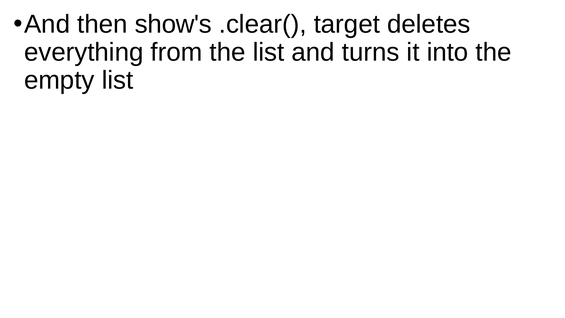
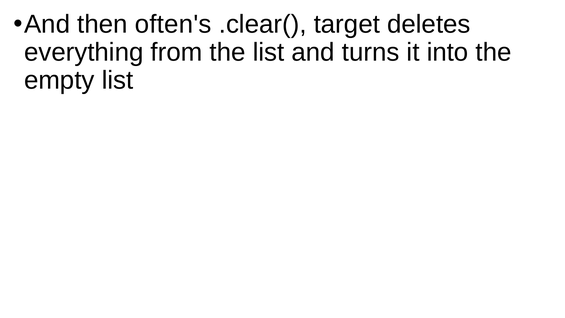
show's: show's -> often's (173, 24)
